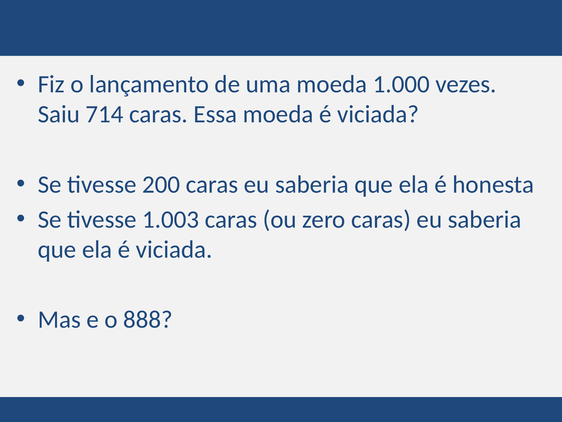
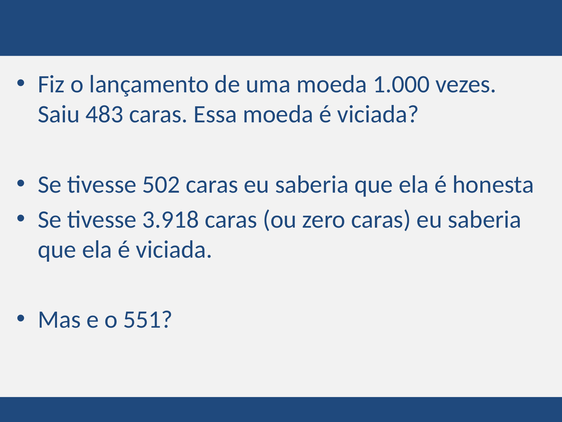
714: 714 -> 483 (105, 114)
200: 200 -> 502 (161, 184)
1.003: 1.003 -> 3.918 (171, 219)
888: 888 -> 551 (148, 319)
